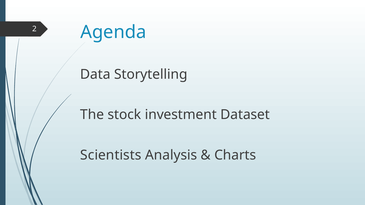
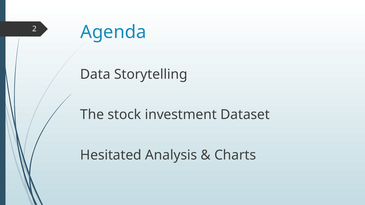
Scientists: Scientists -> Hesitated (111, 155)
